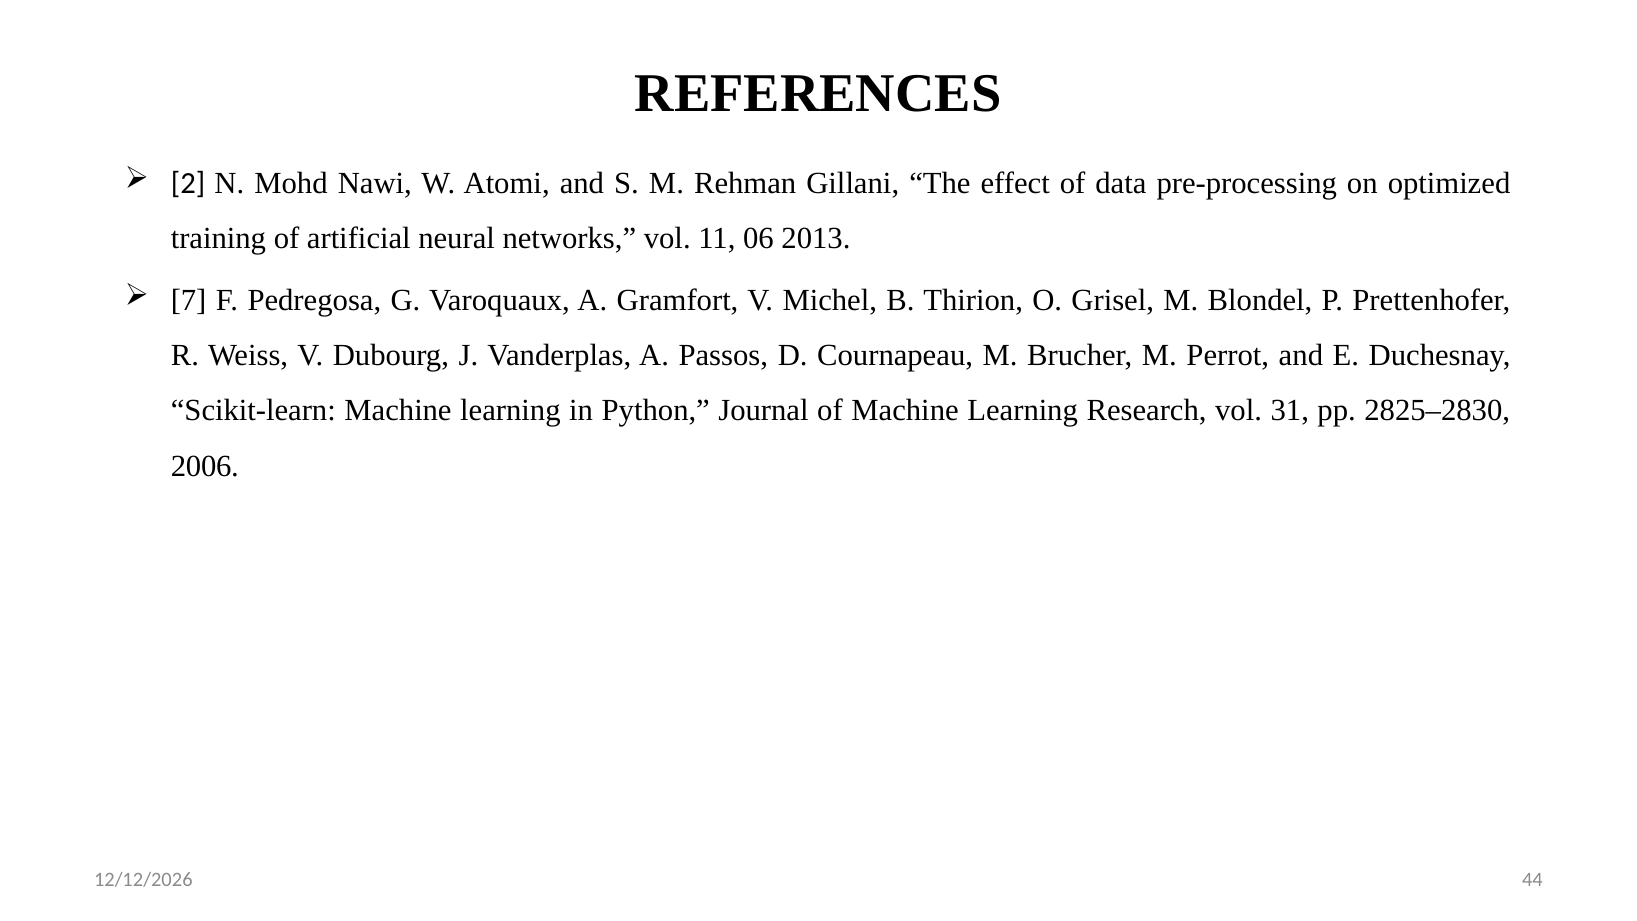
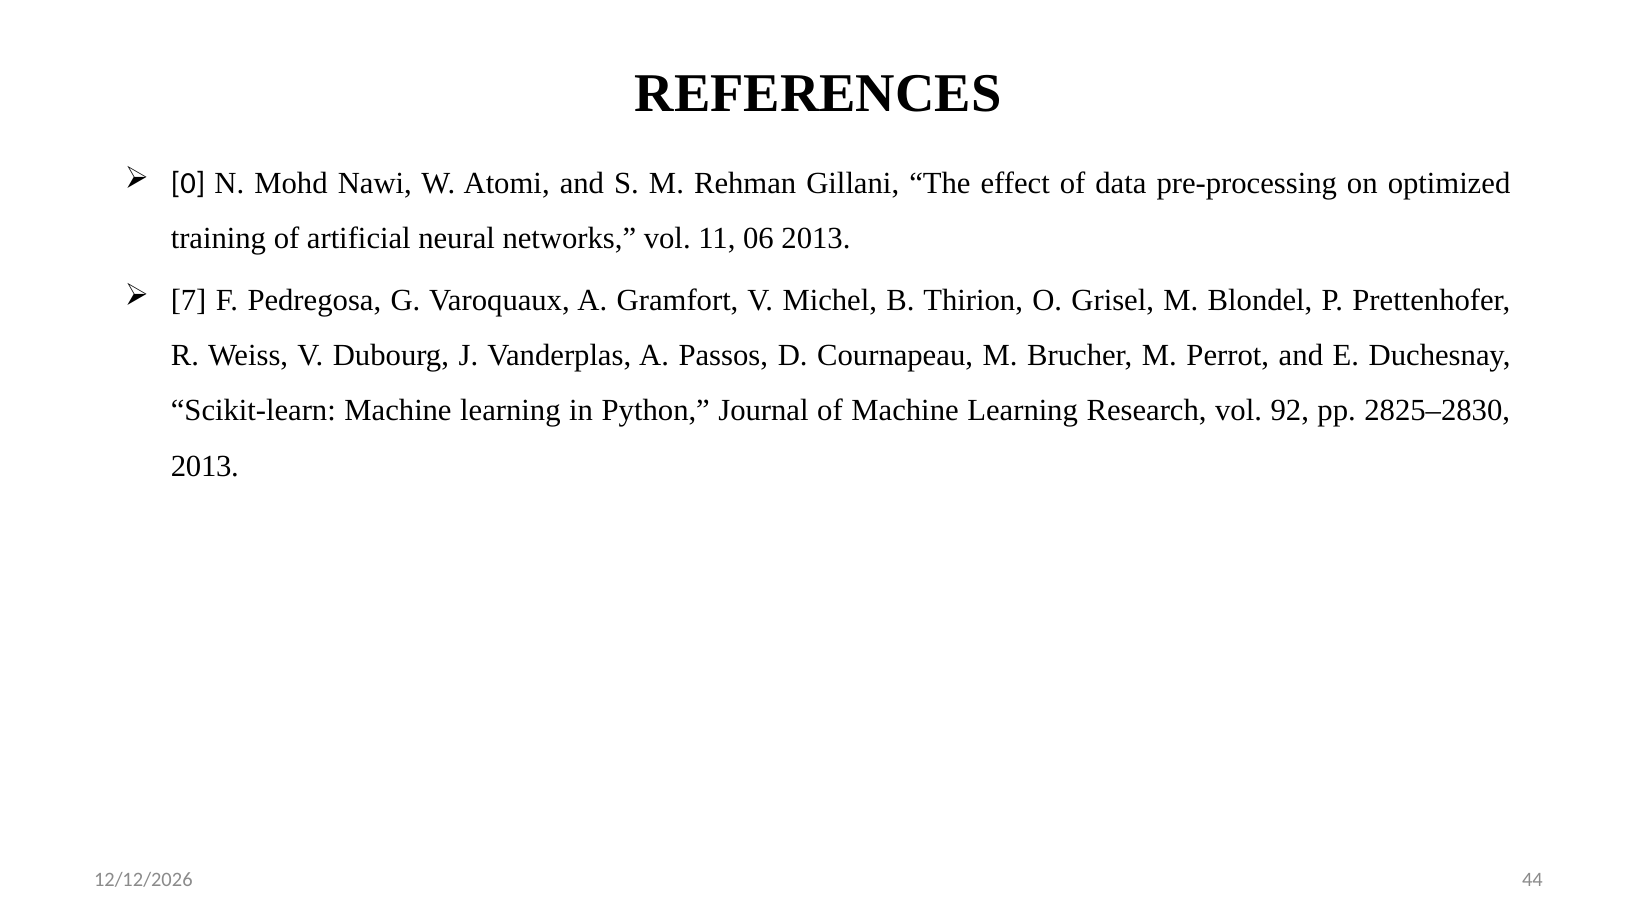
2: 2 -> 0 (188, 183)
31: 31 -> 92 (1290, 411)
2006: 2006 -> 2013 (205, 466)
